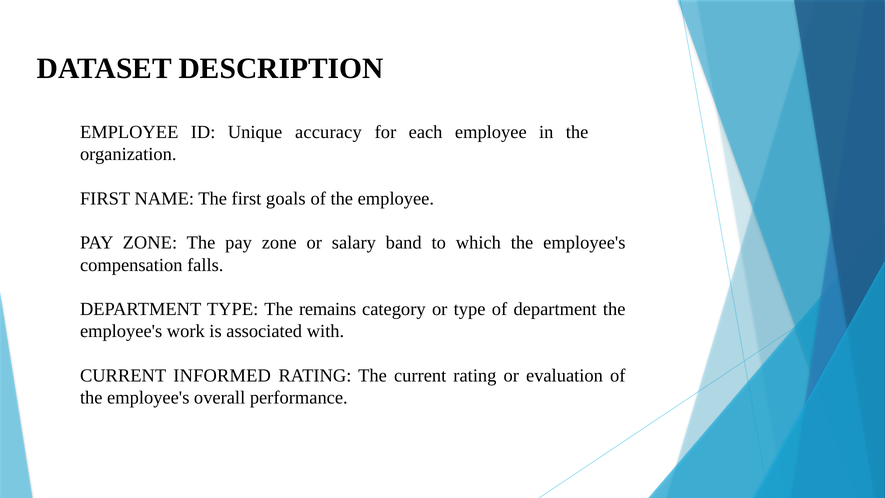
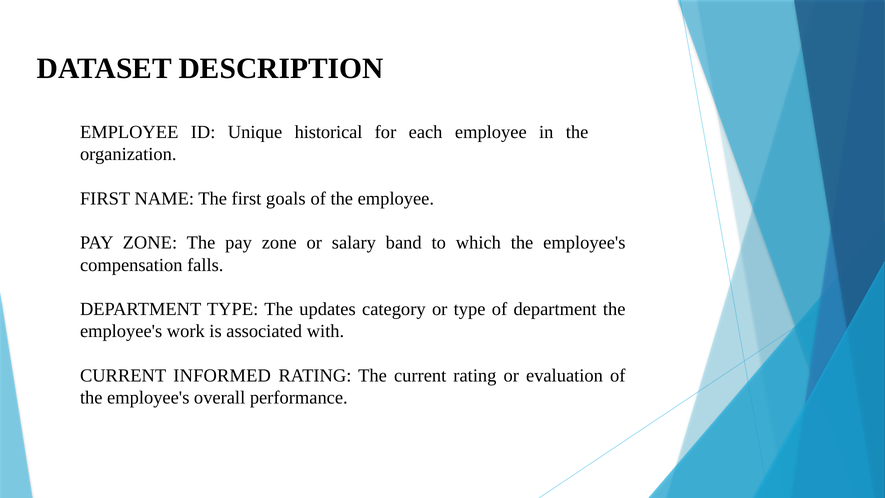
accuracy: accuracy -> historical (329, 132)
remains: remains -> updates (328, 309)
